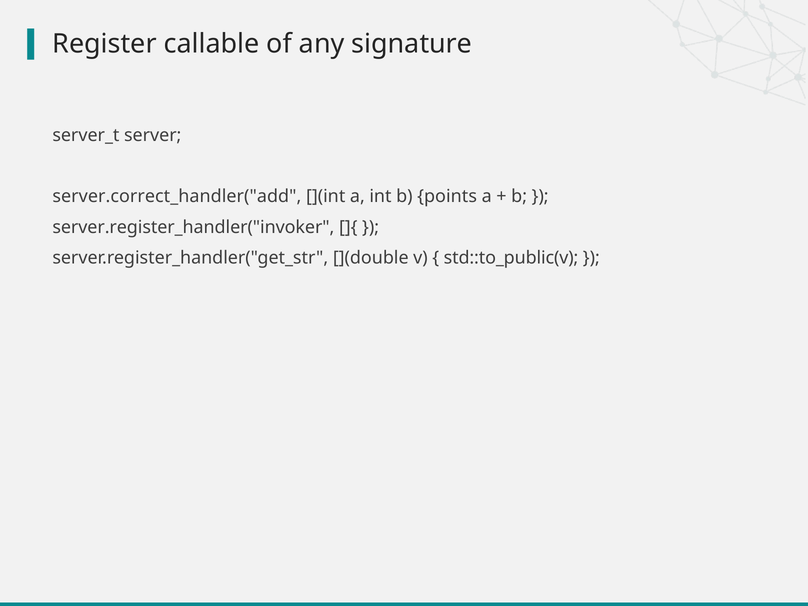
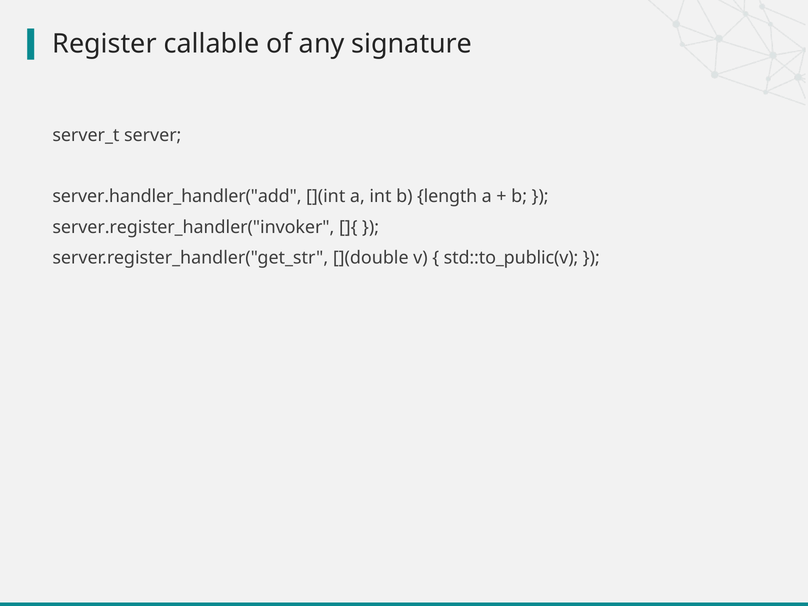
server.correct_handler("add: server.correct_handler("add -> server.handler_handler("add (177, 197)
points: points -> length (447, 197)
